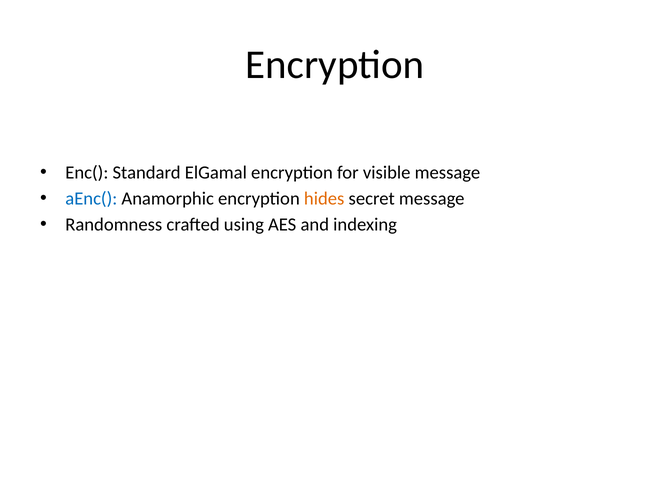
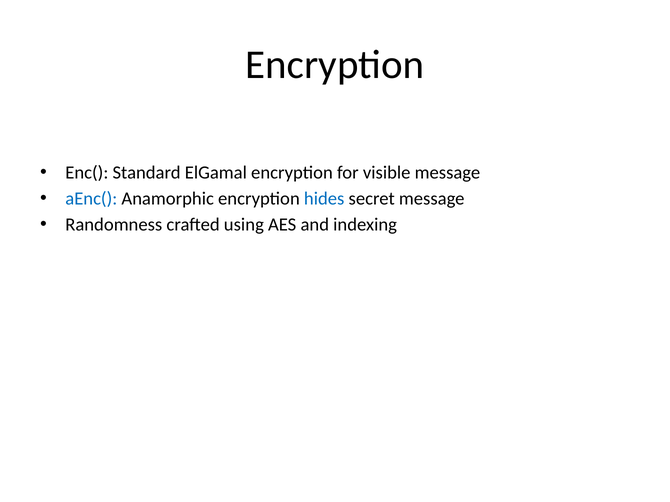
hides colour: orange -> blue (324, 199)
